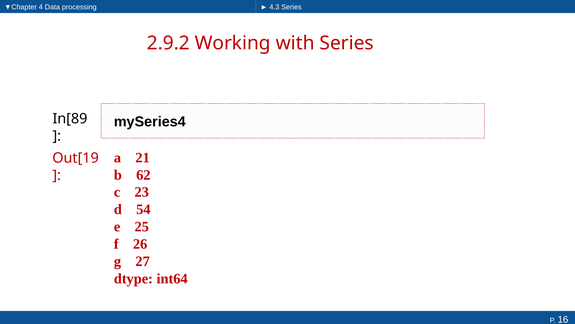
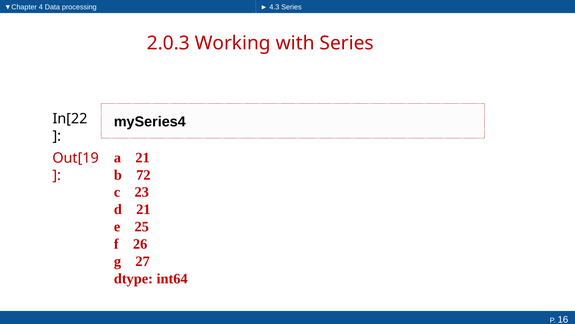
2.9.2: 2.9.2 -> 2.0.3 (168, 43)
In[89: In[89 -> In[22 (70, 118)
62: 62 -> 72 (143, 175)
d 54: 54 -> 21 (143, 209)
